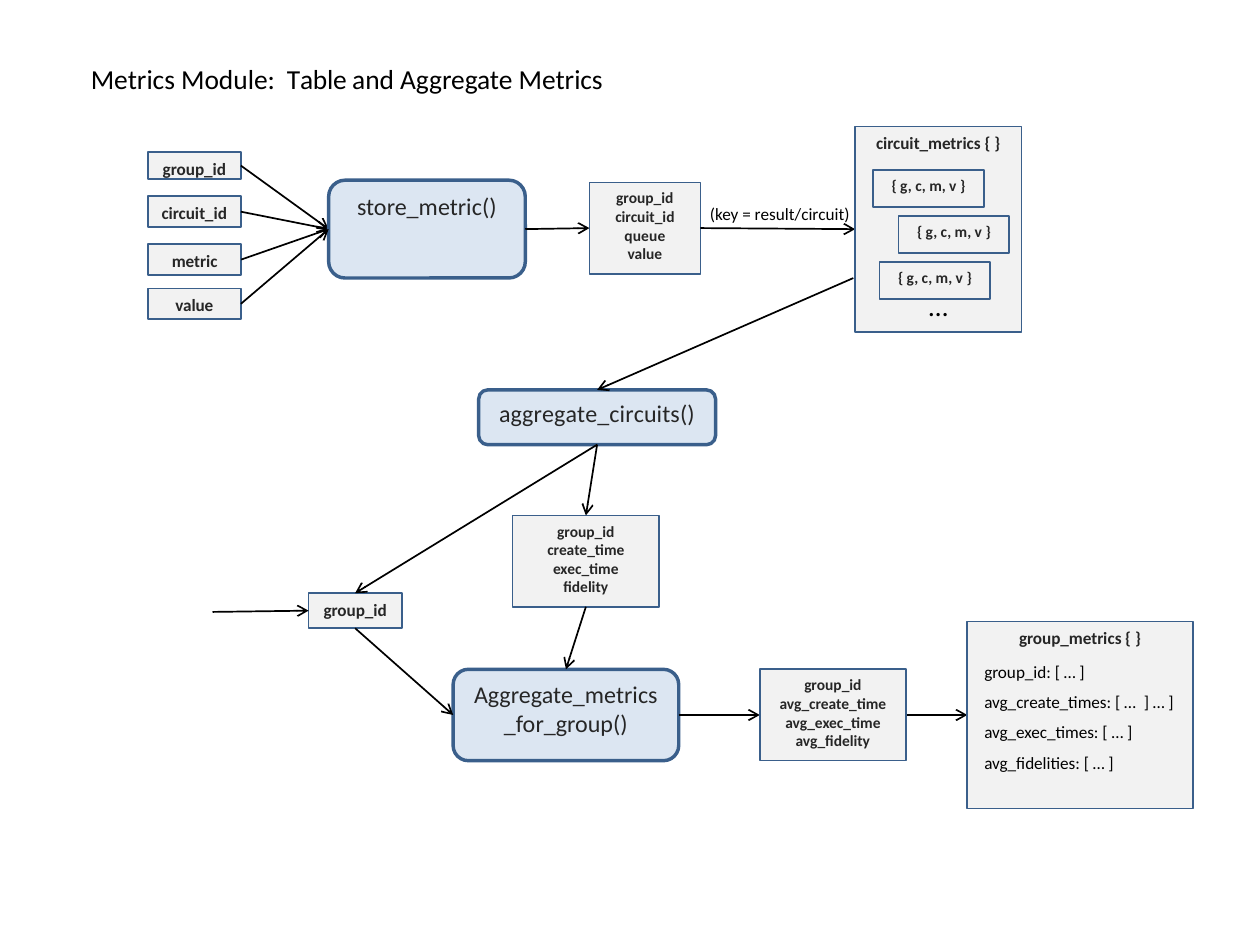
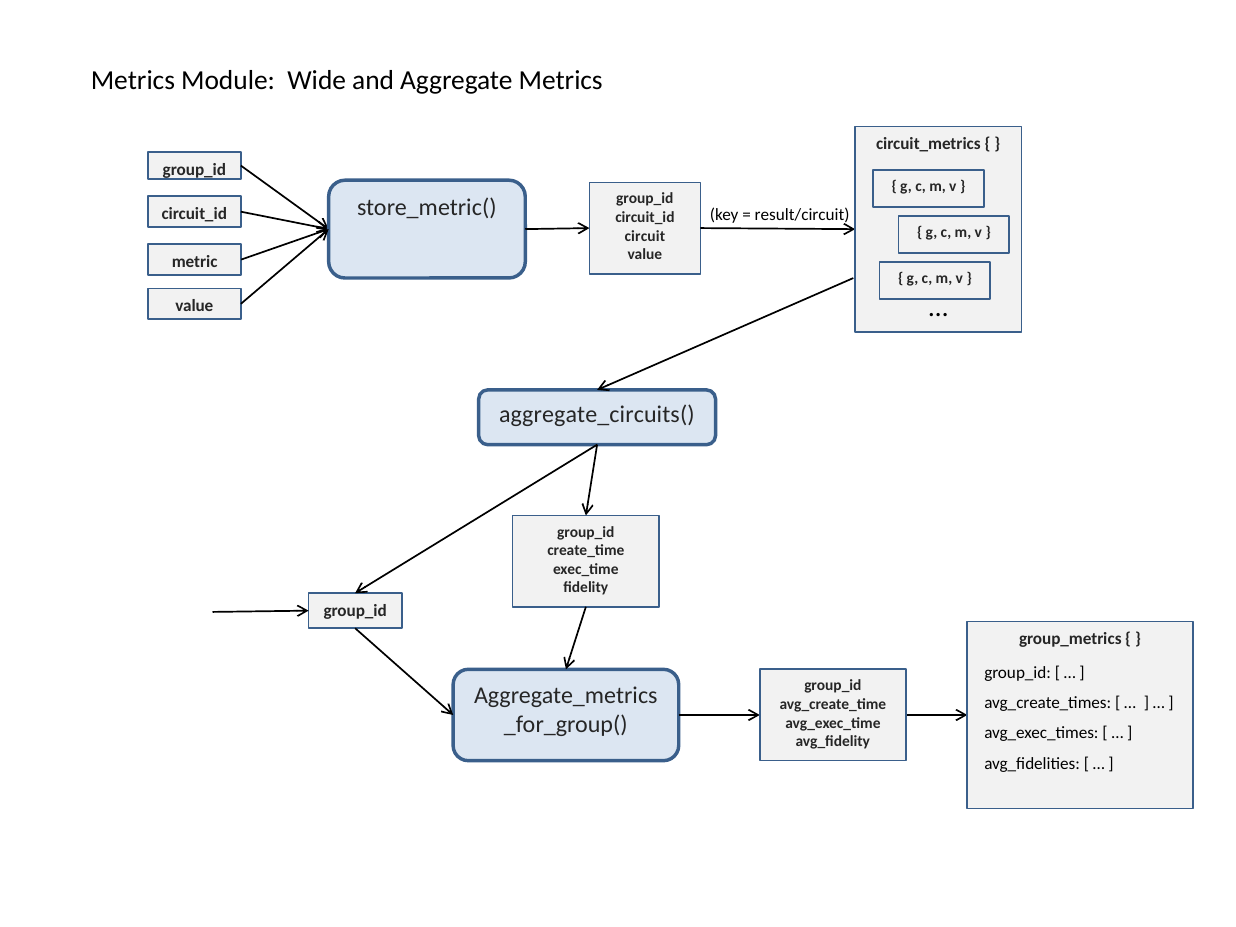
Table: Table -> Wide (317, 81)
queue: queue -> circuit (645, 236)
